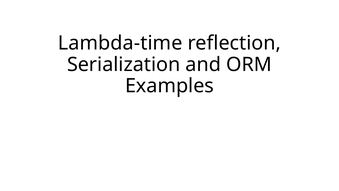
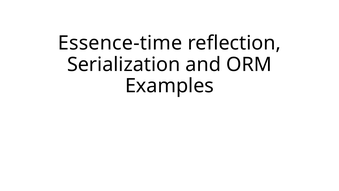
Lambda-time: Lambda-time -> Essence-time (120, 43)
